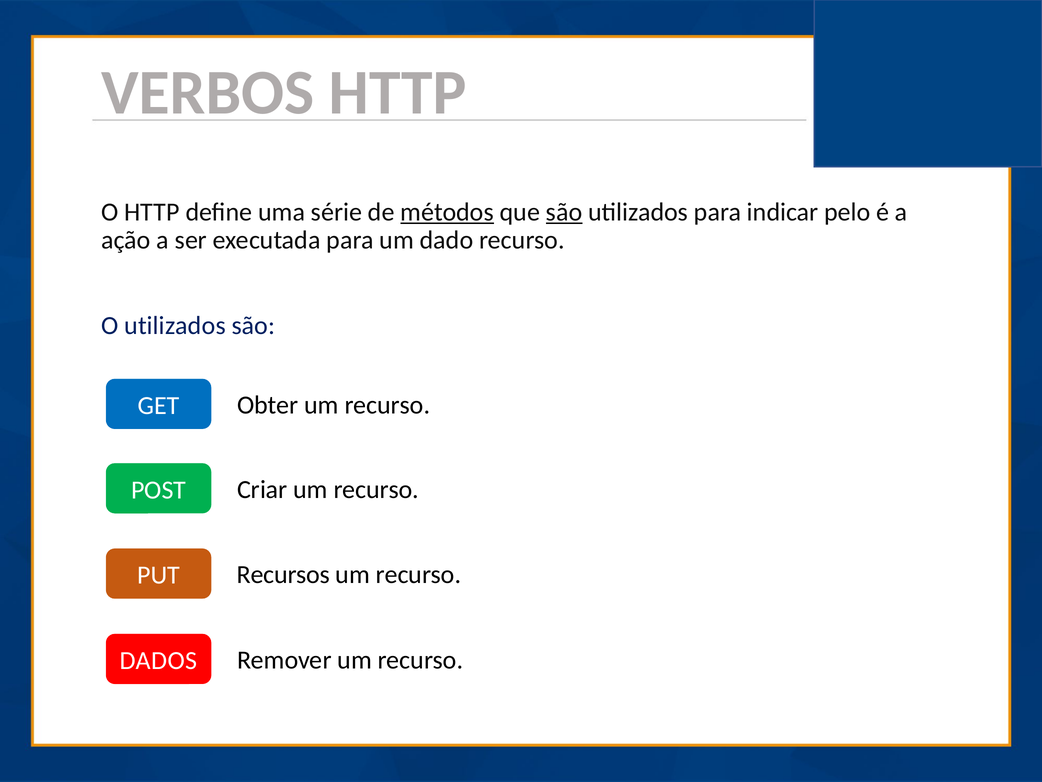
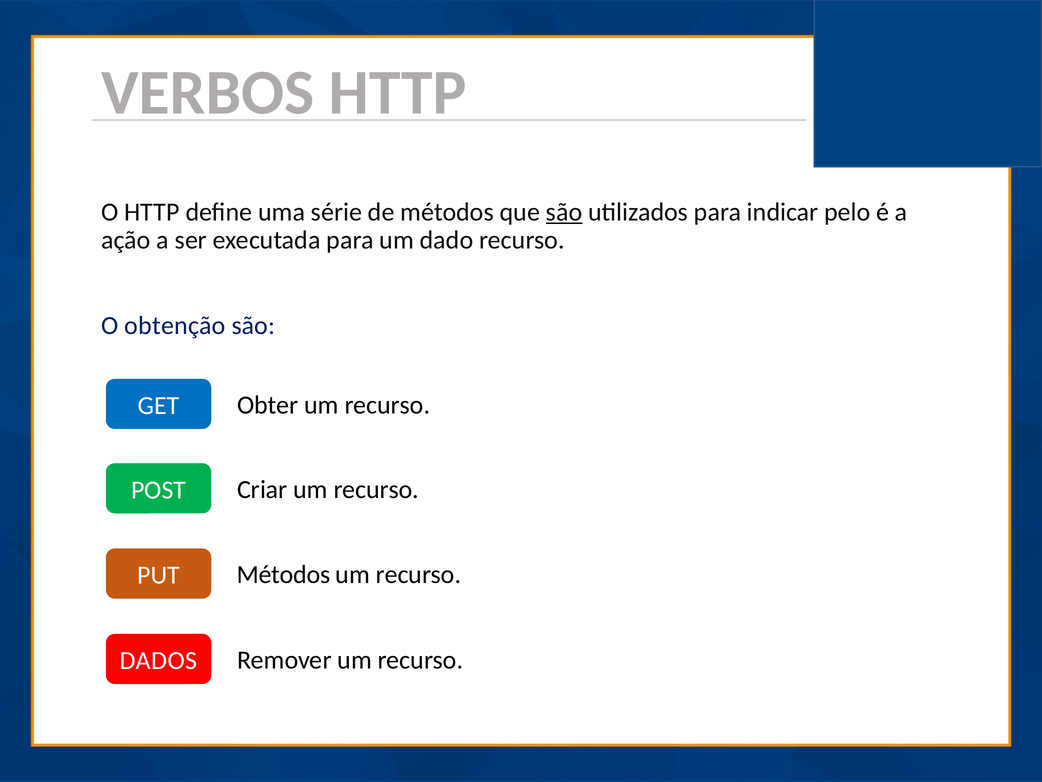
métodos underline: present -> none (447, 212)
O utilizados: utilizados -> obtenção (175, 325)
Recursos: Recursos -> Métodos (283, 575)
